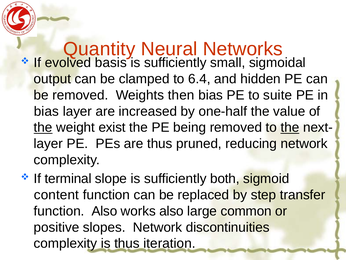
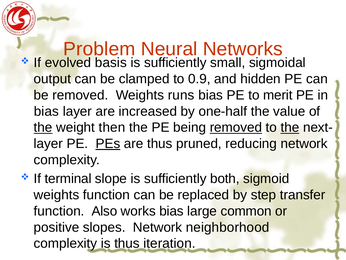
Quantity: Quantity -> Problem (99, 49)
6.4: 6.4 -> 0.9 (199, 79)
then: then -> runs (181, 95)
suite: suite -> merit (278, 95)
exist: exist -> then (112, 127)
removed underline: none -> present (236, 127)
PEs underline: none -> present (108, 143)
content: content -> weights (56, 195)
works also: also -> bias (172, 211)
discontinuities: discontinuities -> neighborhood (228, 227)
